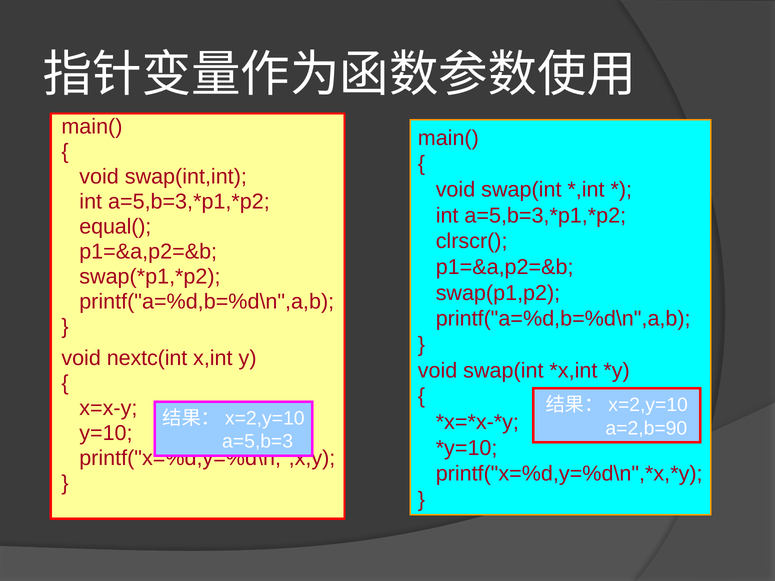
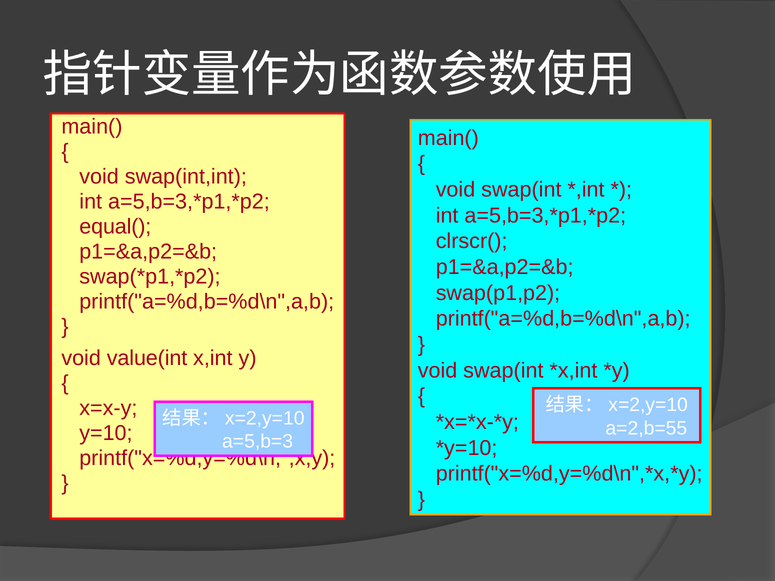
nextc(int: nextc(int -> value(int (147, 358)
a=2,b=90: a=2,b=90 -> a=2,b=55 (646, 428)
